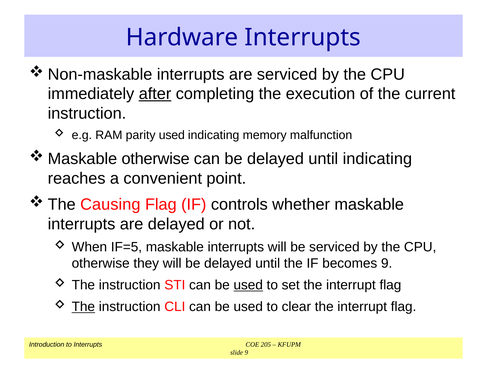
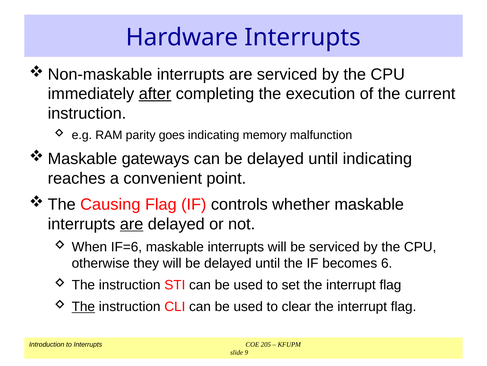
parity used: used -> goes (172, 135)
otherwise: otherwise -> gateways (156, 159)
are underline: none -> present (132, 224)
IF=5: IF=5 -> IF=6 (126, 247)
becomes 9: 9 -> 6 (387, 263)
used underline: present -> none (248, 285)
